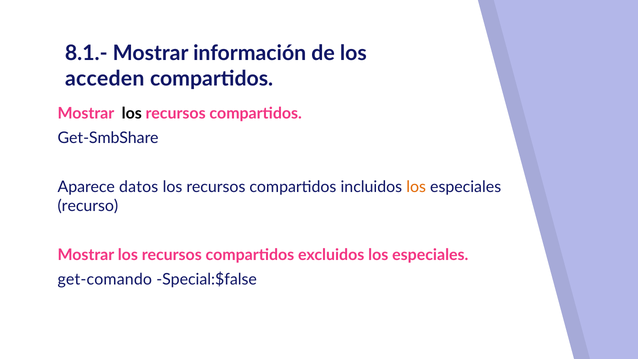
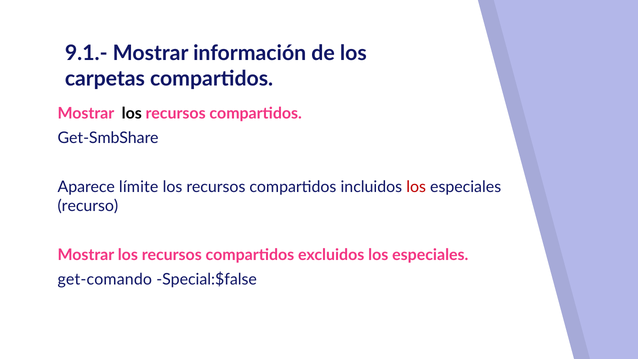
8.1.-: 8.1.- -> 9.1.- (86, 53)
acceden: acceden -> carpetas (105, 79)
datos: datos -> límite (139, 187)
los colour: orange -> red (416, 187)
